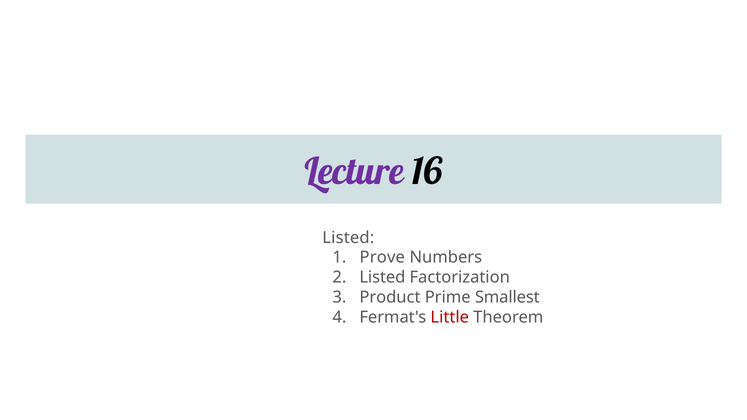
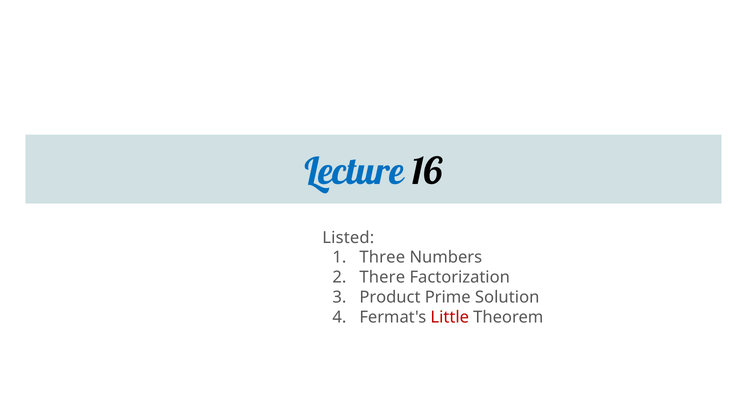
Lecture colour: purple -> blue (354, 172)
Prove: Prove -> Three (382, 258)
Listed: Listed -> There (382, 278)
Smallest: Smallest -> Solution (507, 297)
